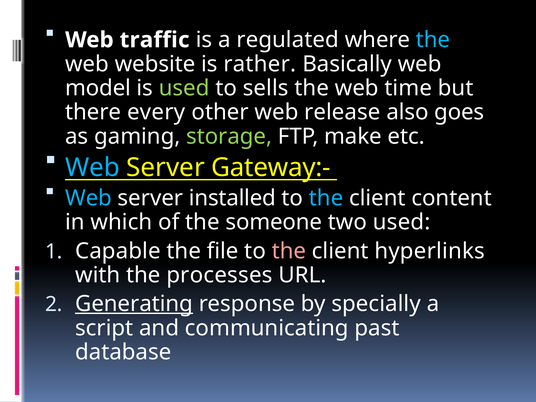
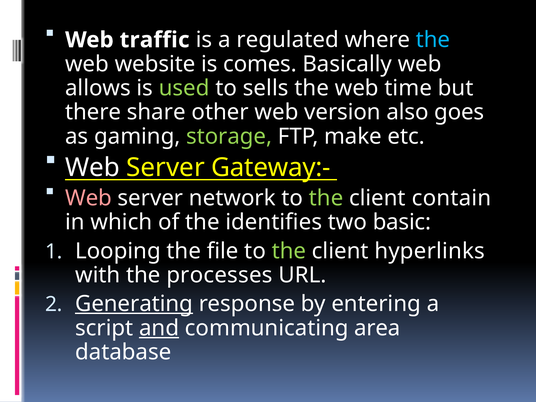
rather: rather -> comes (260, 64)
model: model -> allows (98, 88)
every: every -> share (156, 112)
release: release -> version (342, 112)
Web colour: light blue -> white (92, 168)
Web colour: light blue -> pink (89, 198)
installed: installed -> network (232, 198)
the colour: light blue -> light green (326, 198)
content: content -> contain (452, 198)
someone: someone -> identifies (274, 222)
two used: used -> basic (402, 222)
Capable: Capable -> Looping (118, 251)
the colour: pink -> light green (289, 251)
specially: specially -> entering (376, 304)
and underline: none -> present (159, 328)
past: past -> area (377, 328)
